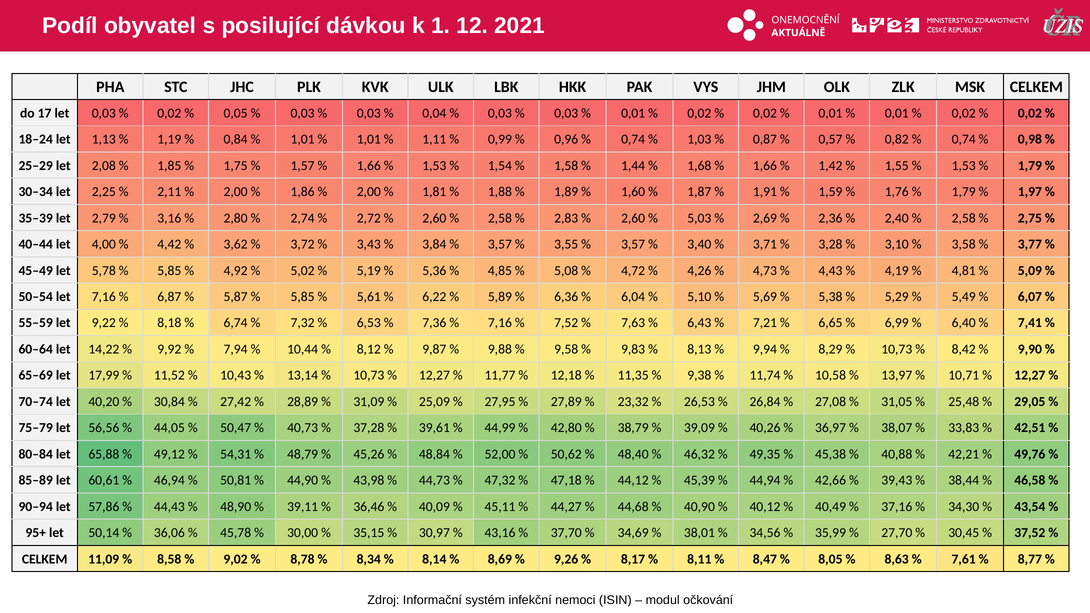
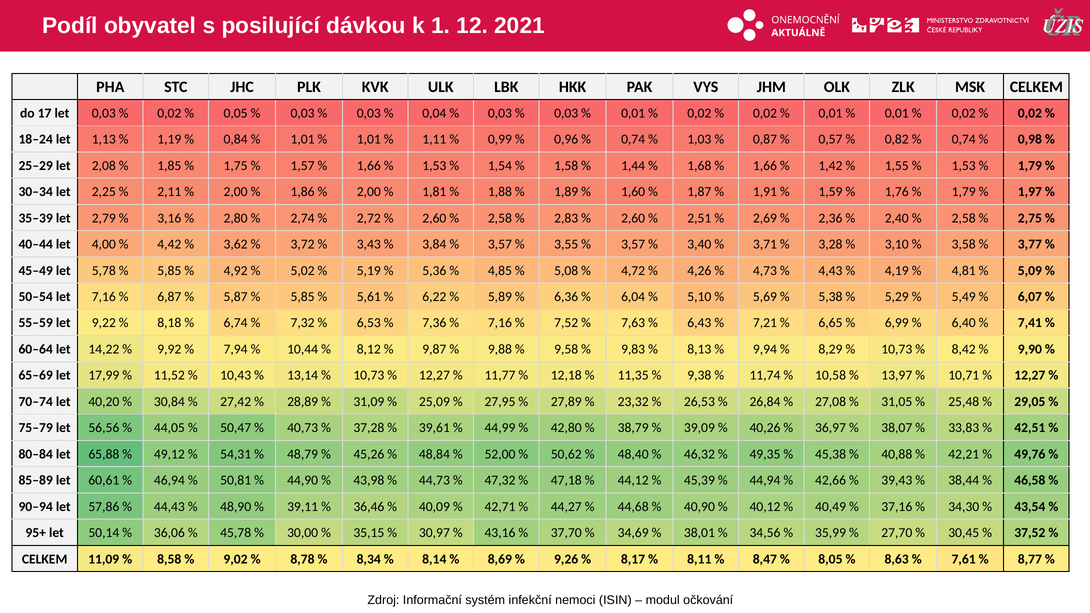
5,03: 5,03 -> 2,51 (699, 218)
45,11: 45,11 -> 42,71 (500, 507)
